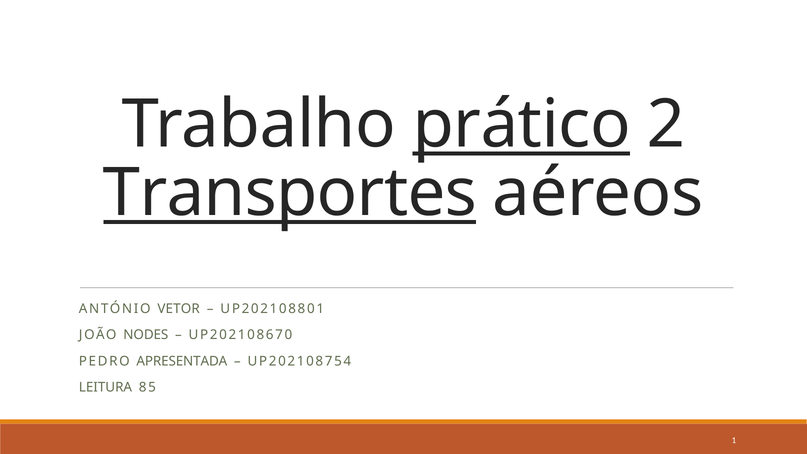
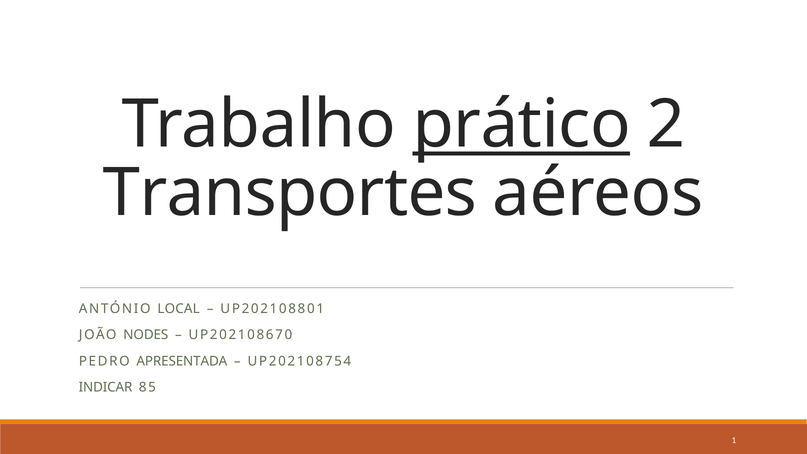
Transportes underline: present -> none (290, 193)
VETOR: VETOR -> LOCAL (179, 309)
LEITURA: LEITURA -> INDICAR (106, 387)
